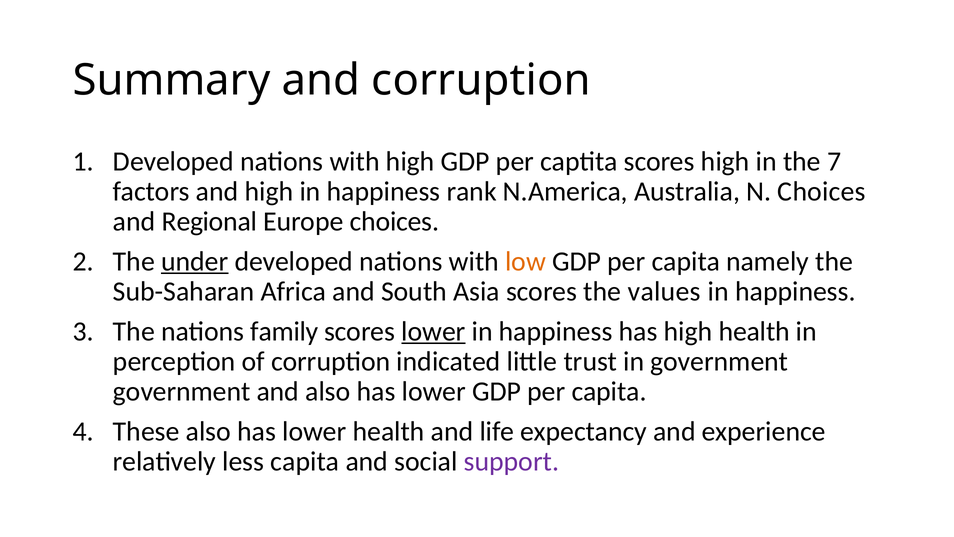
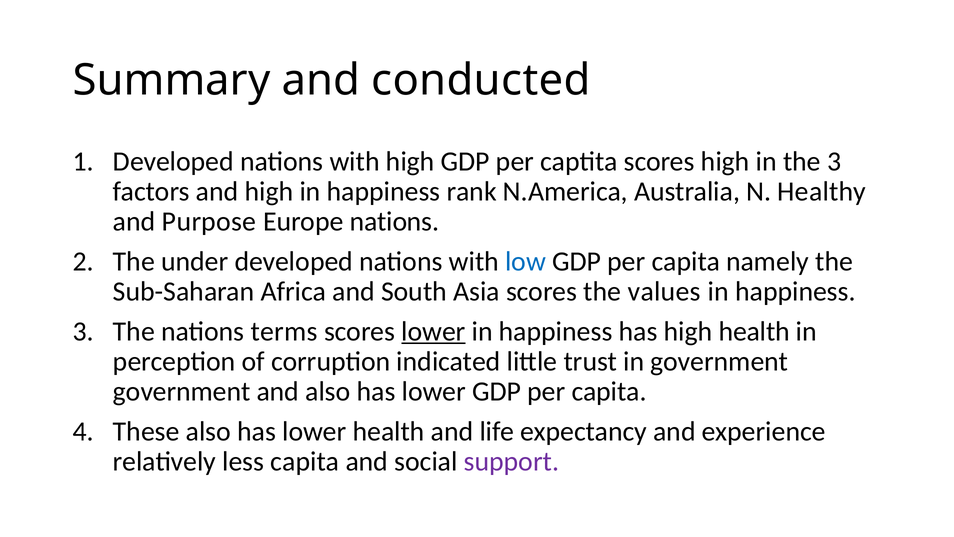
and corruption: corruption -> conducted (481, 80)
the 7: 7 -> 3 (834, 161)
N Choices: Choices -> Healthy (822, 191)
Regional: Regional -> Purpose (209, 221)
Europe choices: choices -> nations (394, 221)
under underline: present -> none (195, 261)
low colour: orange -> blue (526, 261)
family: family -> terms (284, 331)
